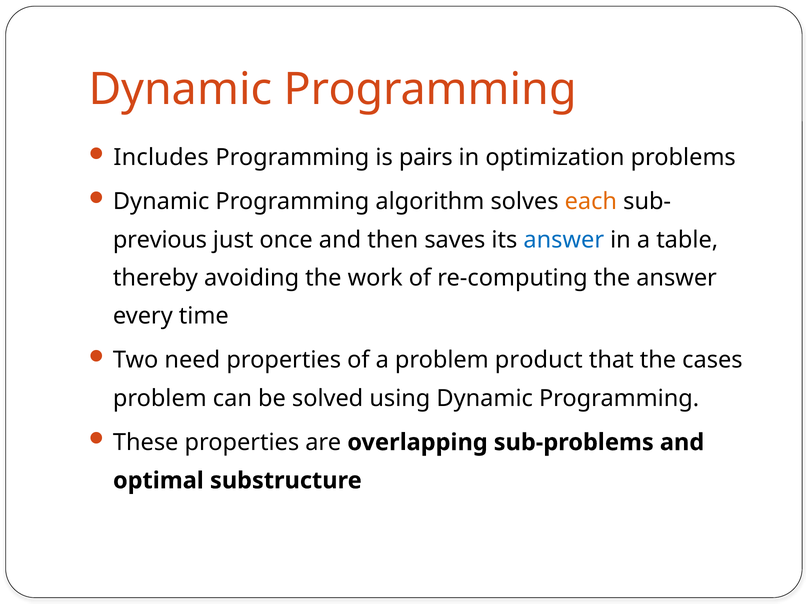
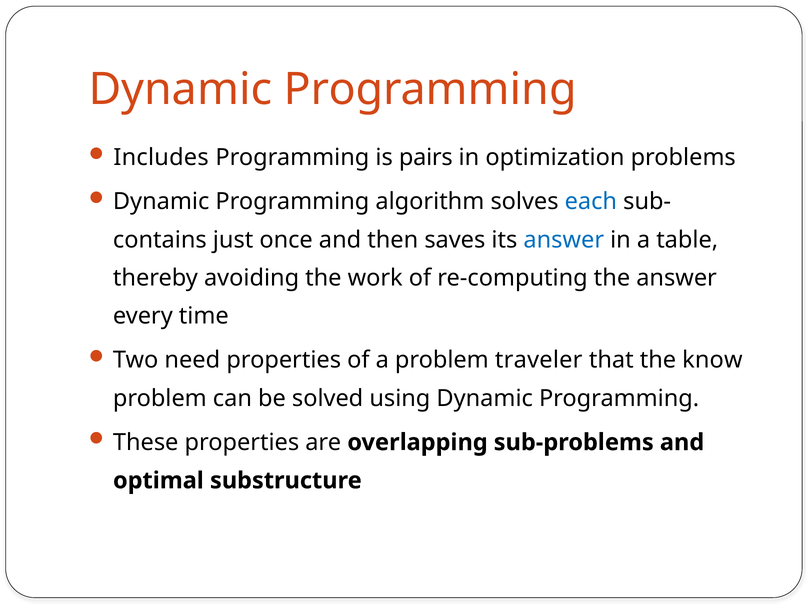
each colour: orange -> blue (591, 202)
previous: previous -> contains (160, 240)
product: product -> traveler (539, 360)
cases: cases -> know (712, 360)
